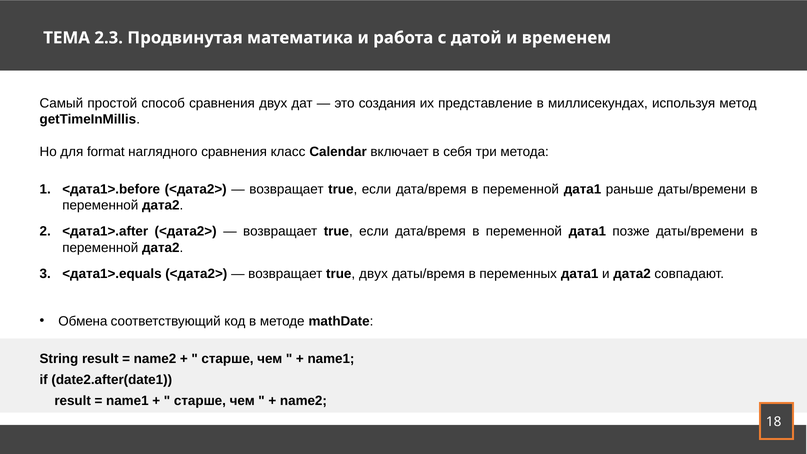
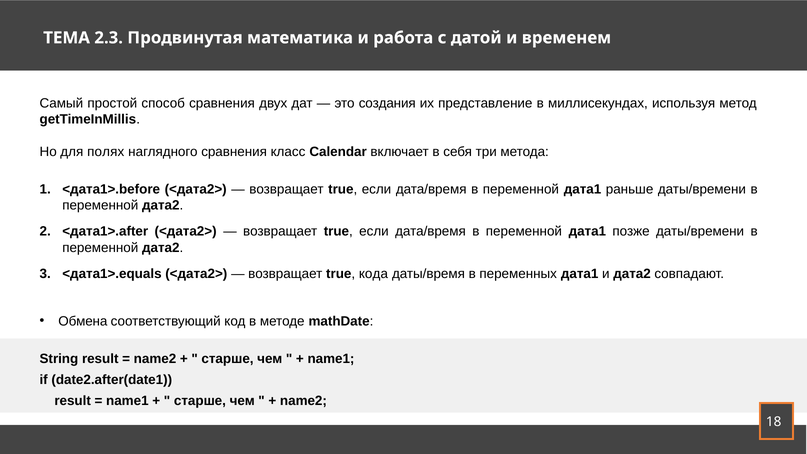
format: format -> полях (106, 152)
true двух: двух -> кода (373, 274)
